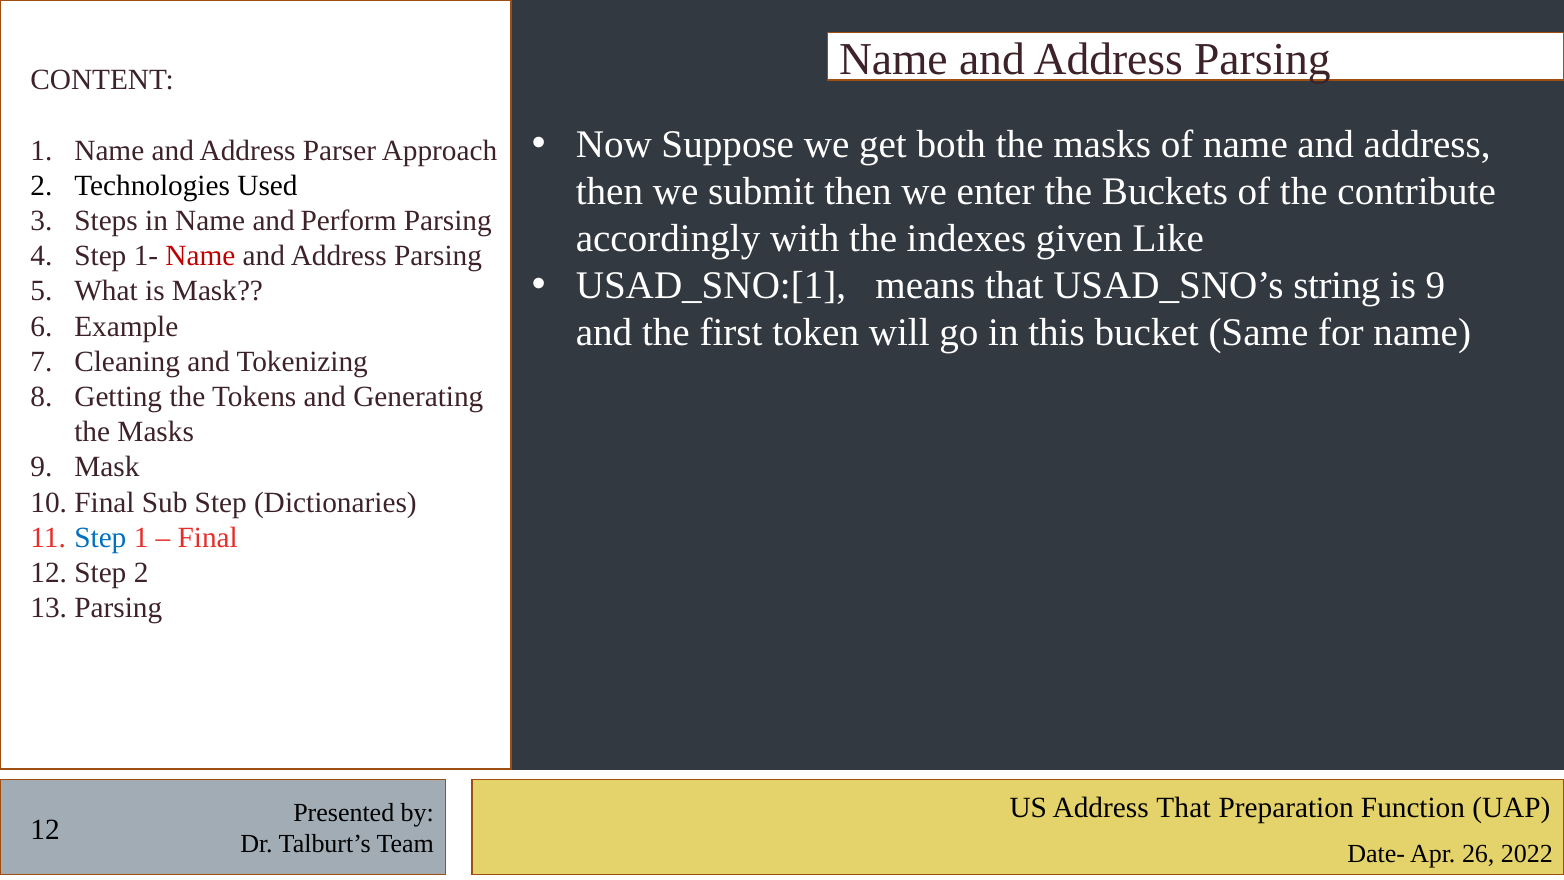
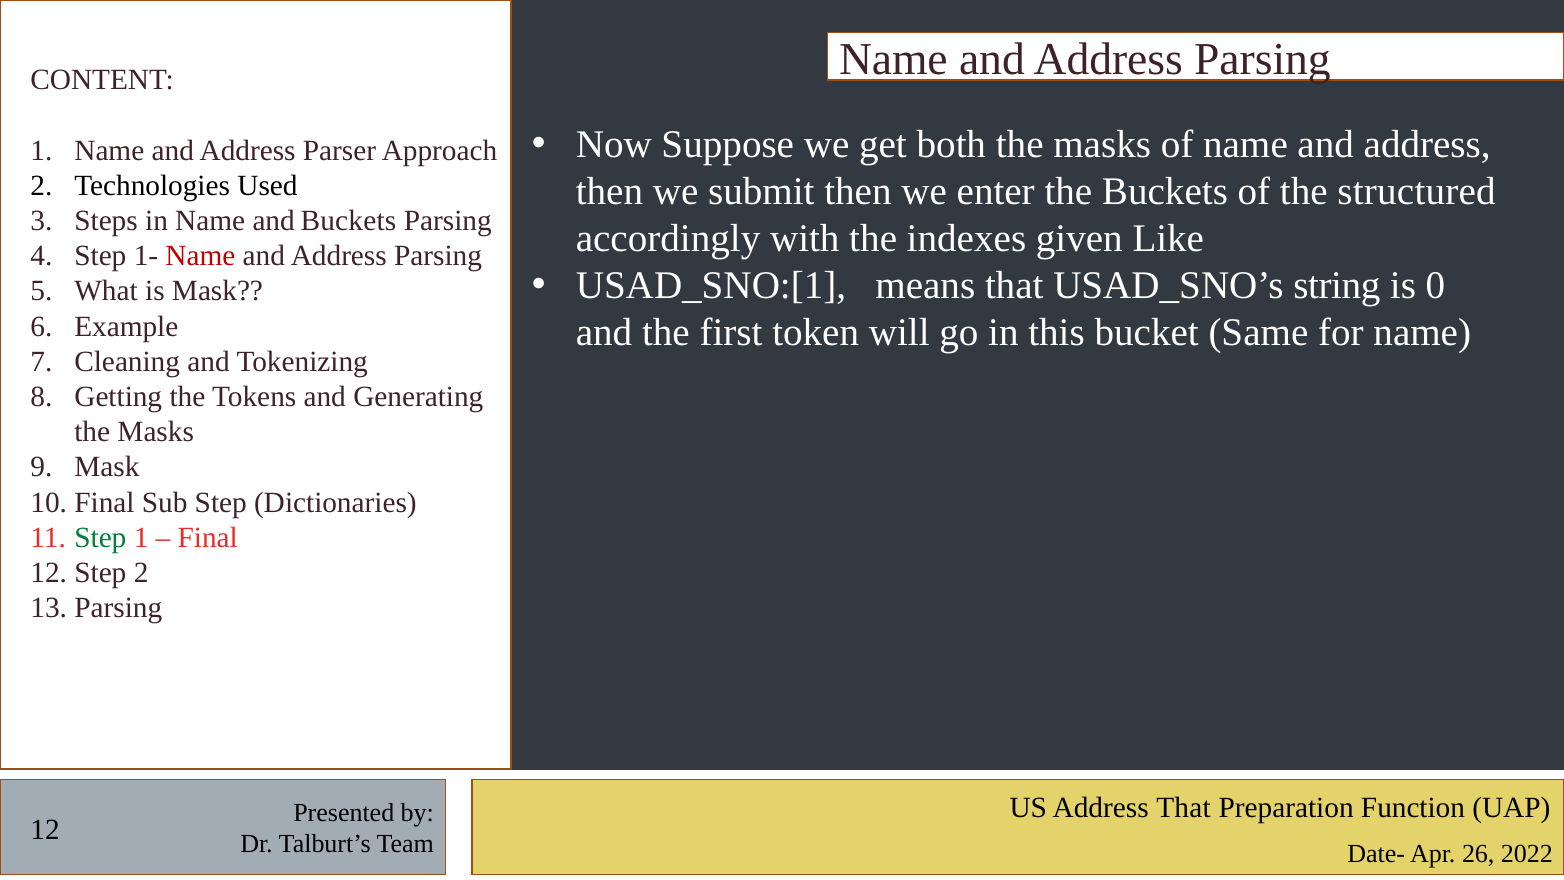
contribute: contribute -> structured (1417, 191)
and Perform: Perform -> Buckets (348, 221)
is 9: 9 -> 0 (1436, 285)
Step colour: blue -> green (100, 537)
